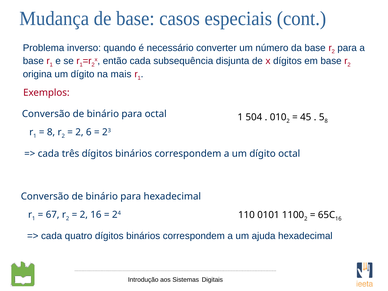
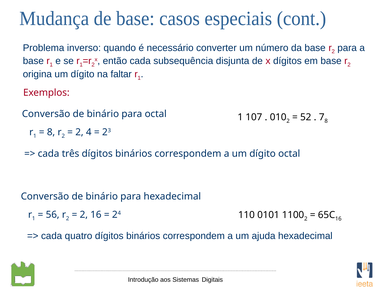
mais: mais -> faltar (121, 74)
504: 504 -> 107 (254, 117)
45: 45 -> 52 (306, 117)
5: 5 -> 7 (322, 117)
6: 6 -> 4 (89, 132)
67: 67 -> 56 (53, 215)
